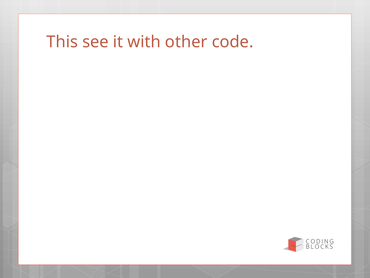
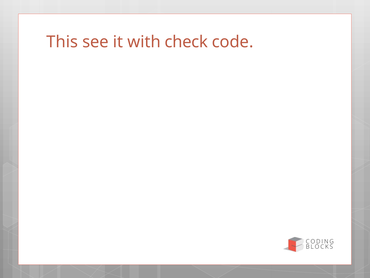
other: other -> check (186, 42)
